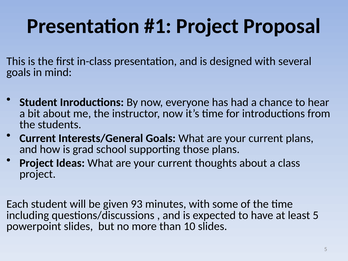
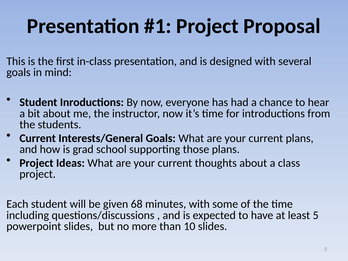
93: 93 -> 68 (137, 204)
